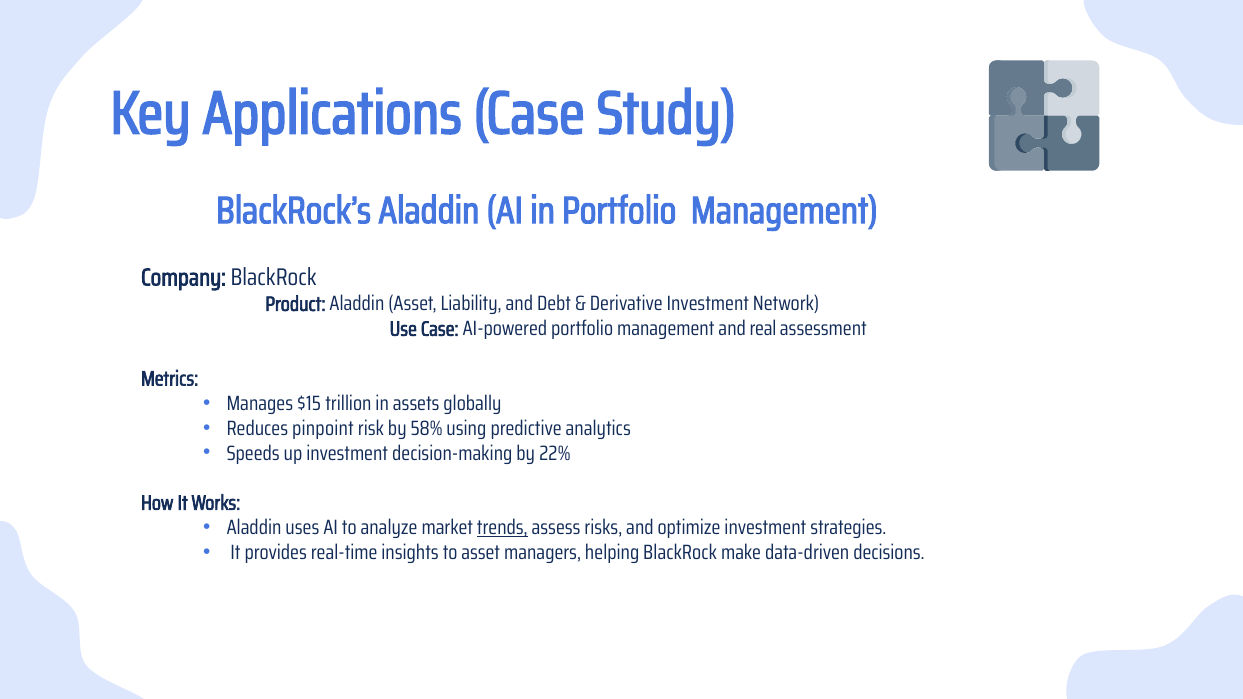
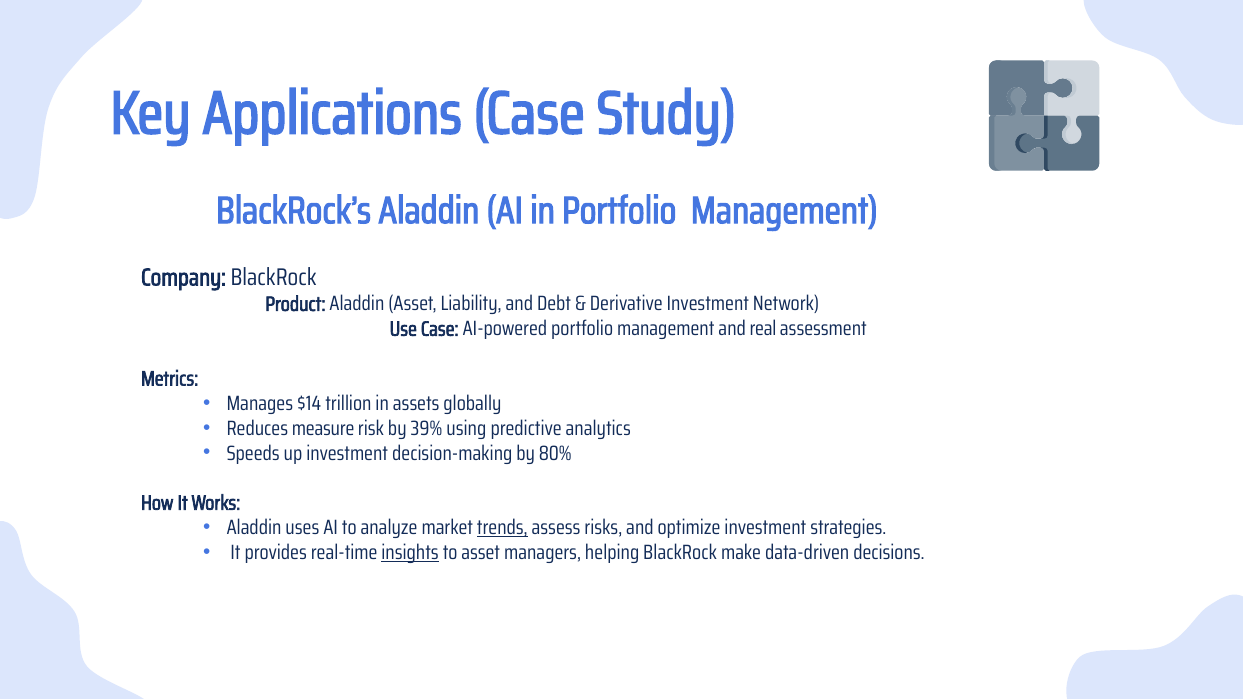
$15: $15 -> $14 (309, 404)
pinpoint: pinpoint -> measure (323, 428)
58%: 58% -> 39% (427, 428)
22%: 22% -> 80% (555, 453)
insights underline: none -> present (410, 553)
